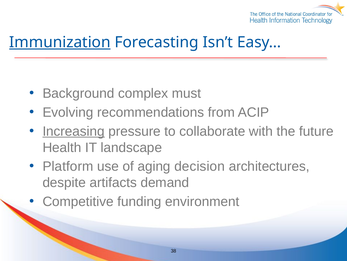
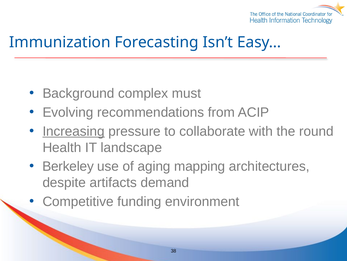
Immunization underline: present -> none (60, 42)
future: future -> round (316, 131)
Platform: Platform -> Berkeley (68, 166)
decision: decision -> mapping (200, 166)
